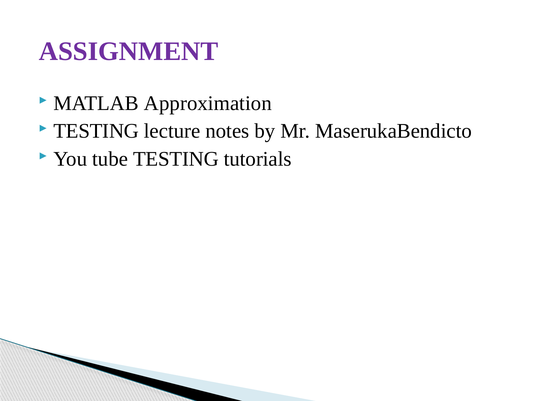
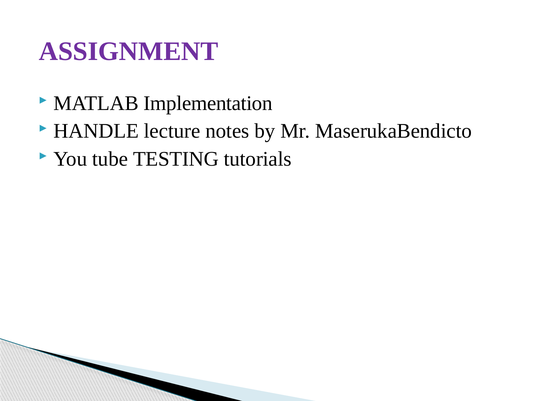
Approximation: Approximation -> Implementation (208, 103)
TESTING: TESTING -> HANDLE (96, 131)
